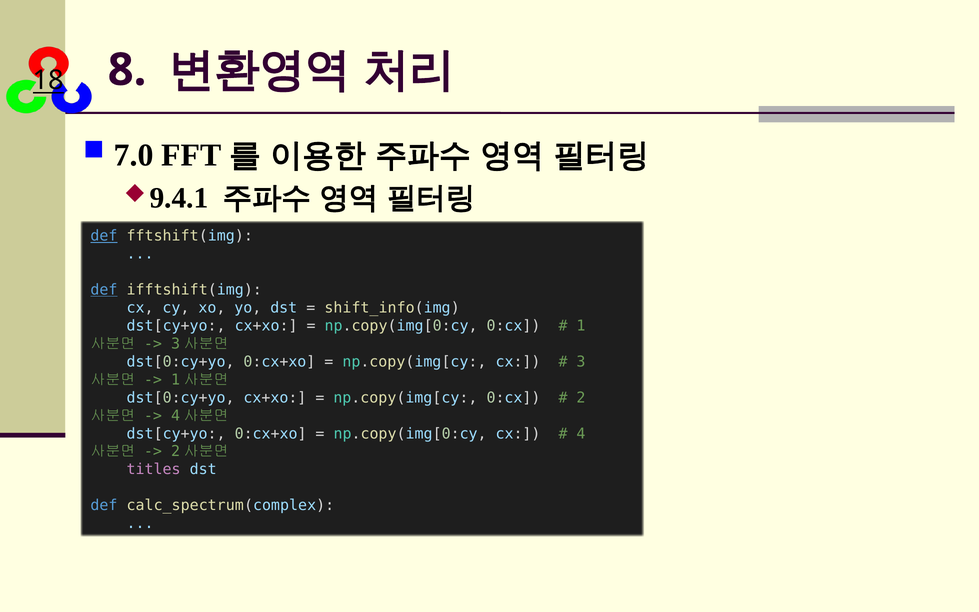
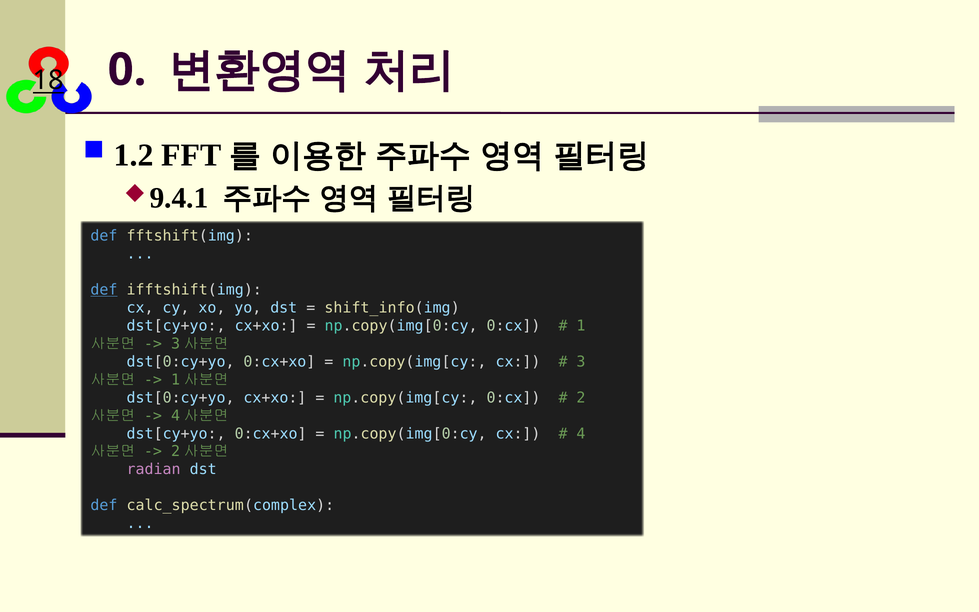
8: 8 -> 0 (127, 70)
7.0: 7.0 -> 1.2 (134, 155)
def underline: present -> none (104, 236)
titles: titles -> radian (154, 469)
